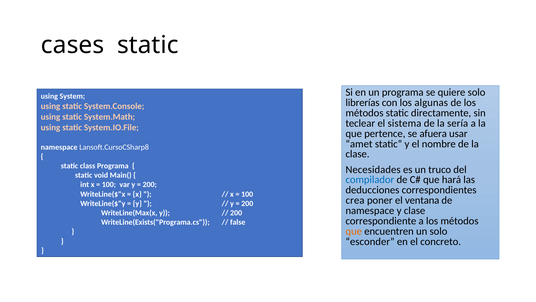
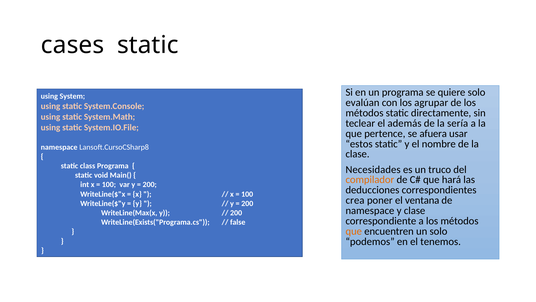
librerías: librerías -> evalúan (362, 102)
algunas: algunas -> agrupar (431, 102)
sistema: sistema -> además (405, 123)
amet: amet -> estos (359, 144)
compilador colour: blue -> orange (370, 180)
esconder: esconder -> podemos (370, 241)
concreto: concreto -> tenemos (441, 241)
